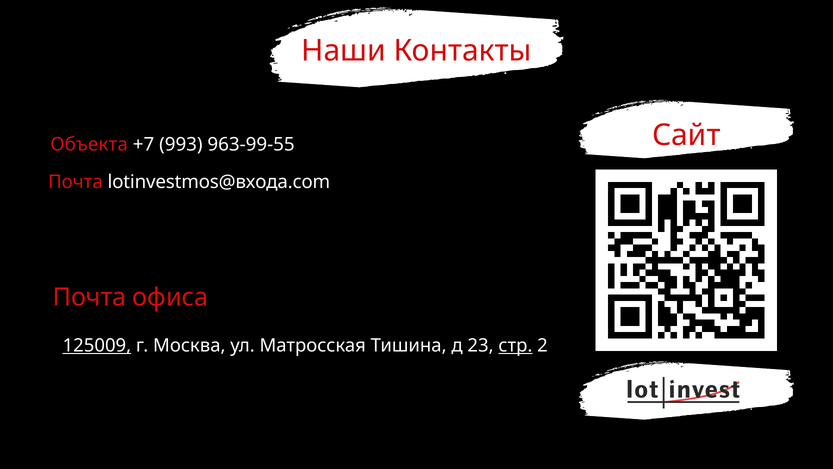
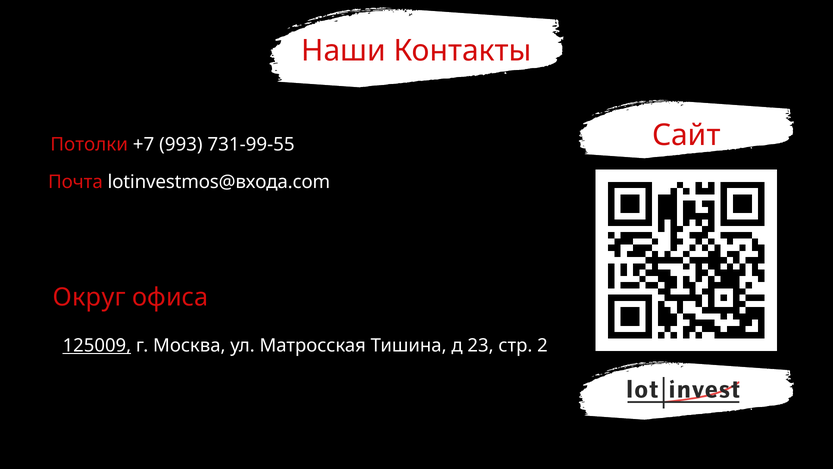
Объекта: Объекта -> Потолки (89, 145)
963-99-55: 963-99-55 -> 731-99-55 (251, 145)
Почта: Почта -> Округ (89, 297)
стр underline: present -> none (515, 345)
